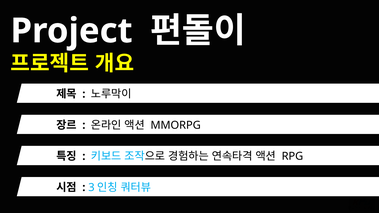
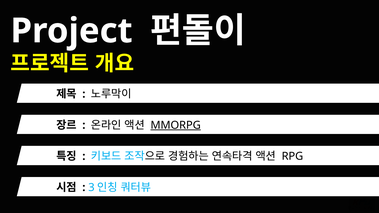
MMORPG underline: none -> present (176, 125)
